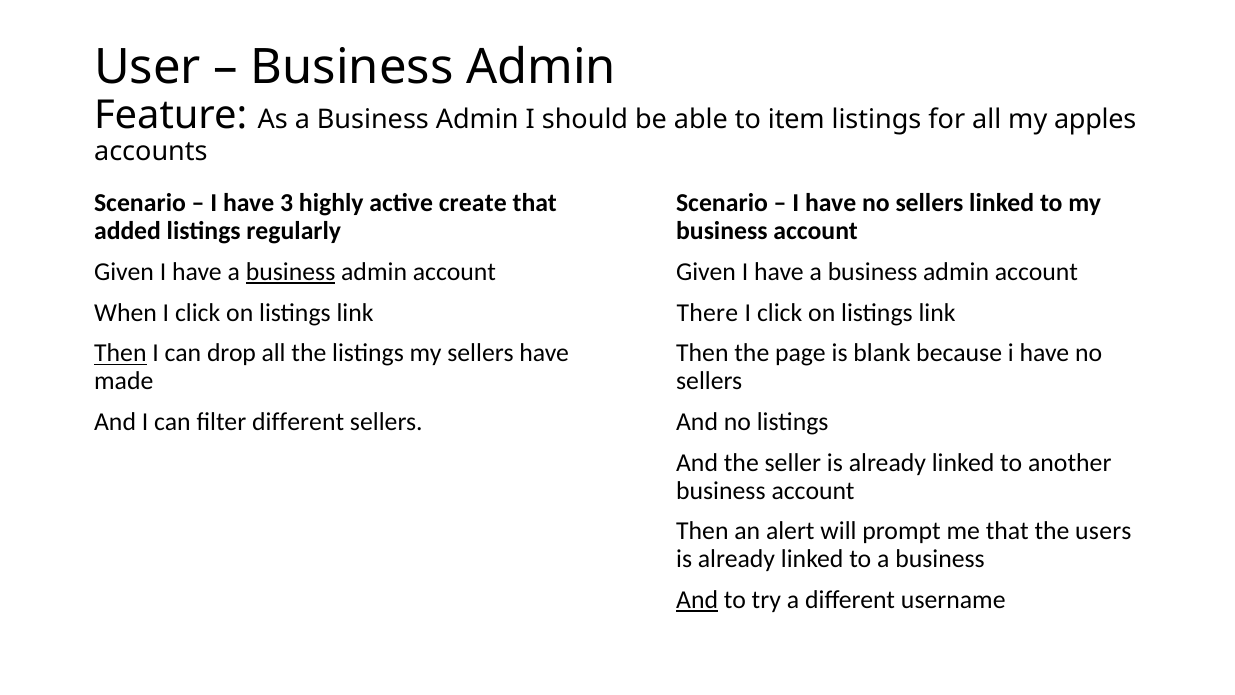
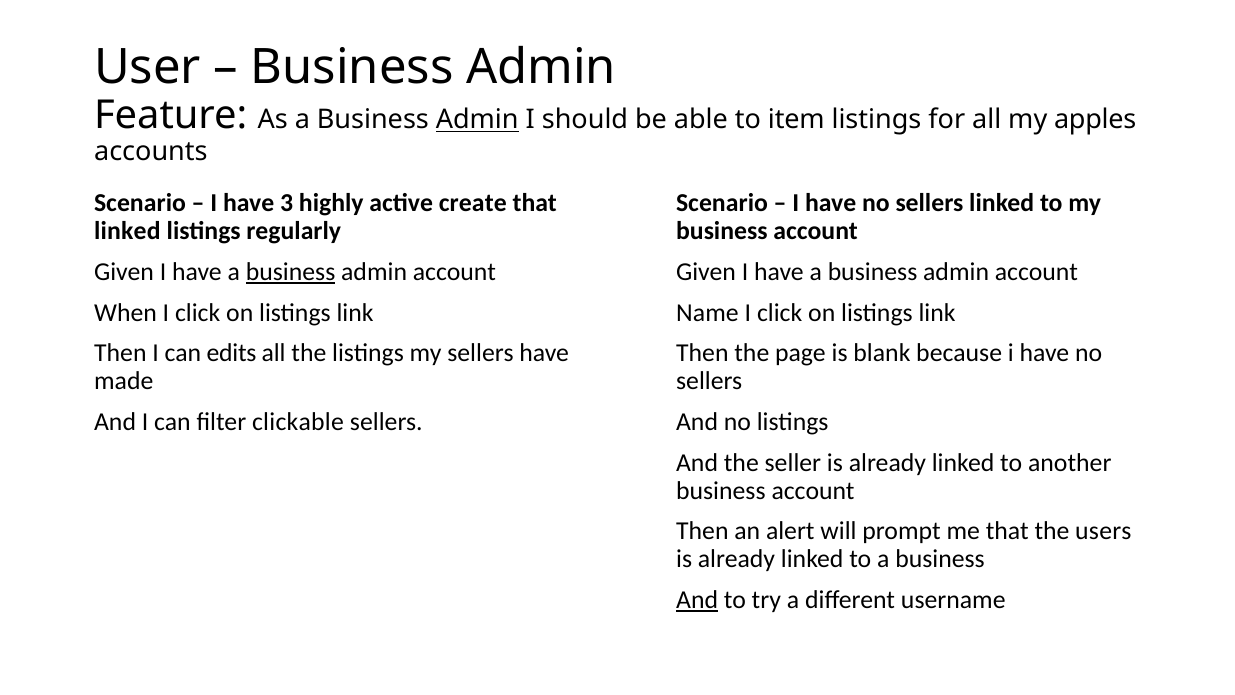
Admin underline: none -> present (477, 120)
added: added -> linked (127, 231)
There: There -> Name (707, 313)
Then underline: present -> none (120, 353)
drop: drop -> edits (231, 353)
filter different: different -> clickable (298, 422)
